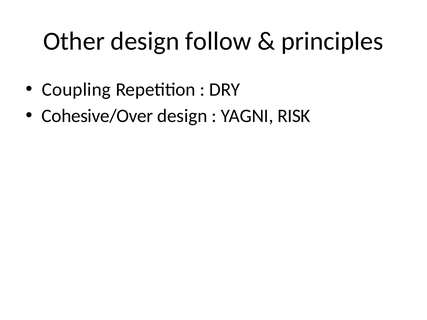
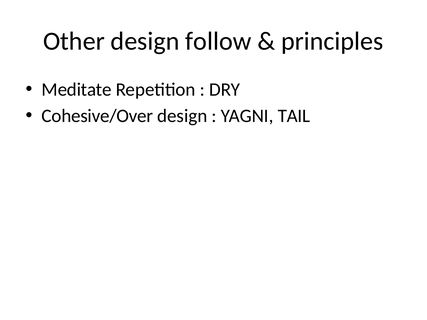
Coupling: Coupling -> Meditate (77, 90)
RISK: RISK -> TAIL (294, 116)
